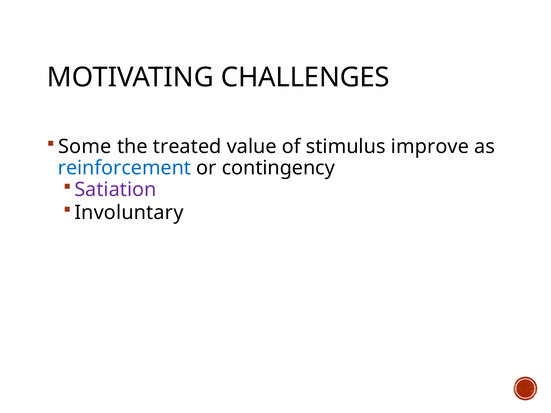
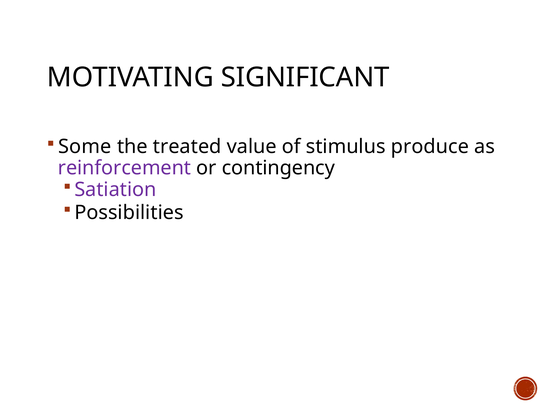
CHALLENGES: CHALLENGES -> SIGNIFICANT (305, 77)
improve: improve -> produce (430, 147)
reinforcement colour: blue -> purple (125, 168)
Involuntary: Involuntary -> Possibilities (129, 213)
